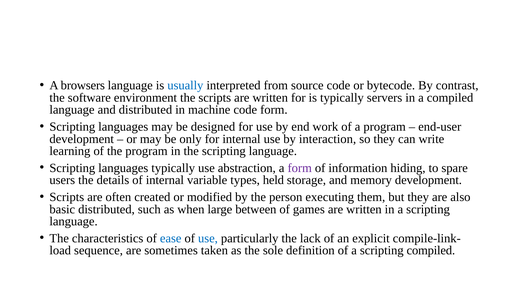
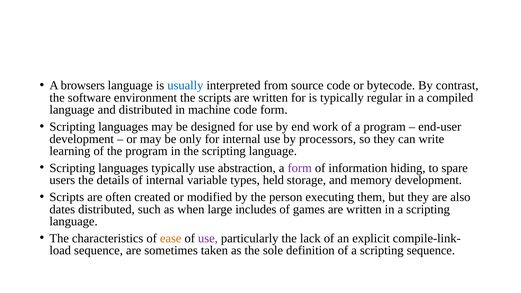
servers: servers -> regular (385, 98)
interaction: interaction -> processors (328, 139)
basic: basic -> dates (62, 209)
between: between -> includes (256, 209)
ease colour: blue -> orange (171, 238)
use colour: blue -> purple (208, 238)
scripting compiled: compiled -> sequence (431, 251)
